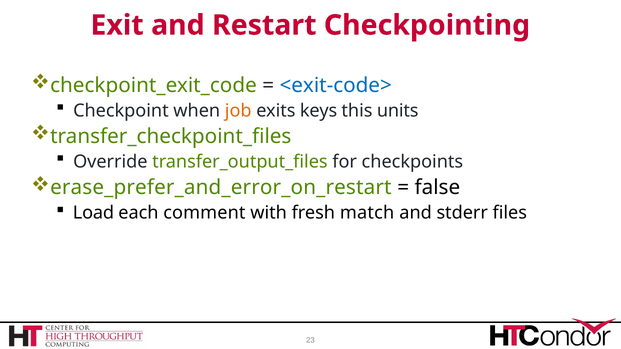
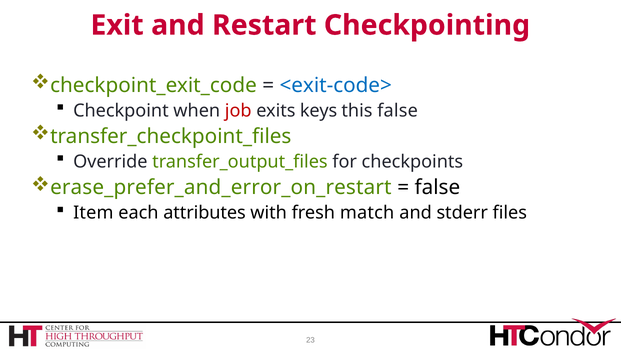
job colour: orange -> red (238, 111)
this units: units -> false (398, 111)
Load: Load -> Item (93, 213)
comment: comment -> attributes (204, 213)
